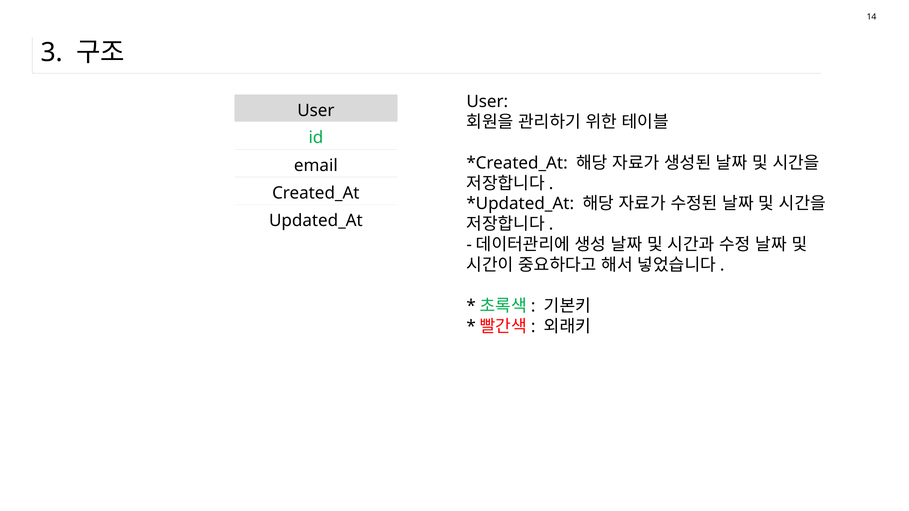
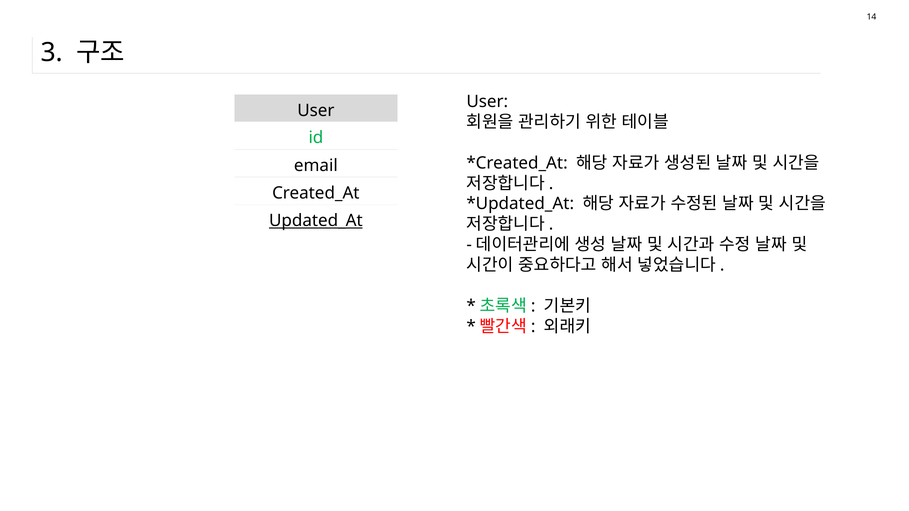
Updated_At underline: none -> present (316, 221)
